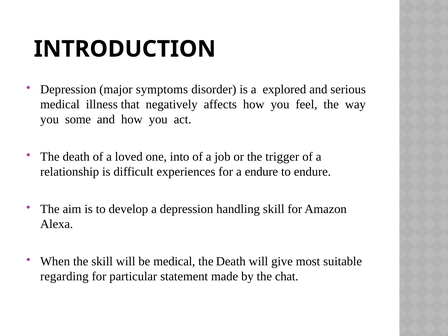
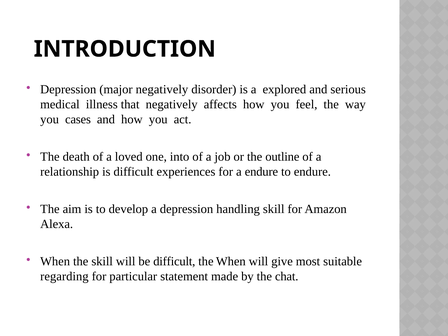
major symptoms: symptoms -> negatively (162, 89)
some: some -> cases (78, 119)
trigger: trigger -> outline (282, 157)
be medical: medical -> difficult (174, 261)
Death: Death -> When (231, 261)
